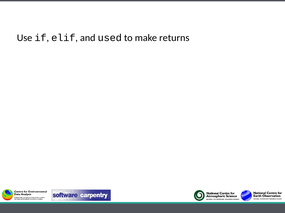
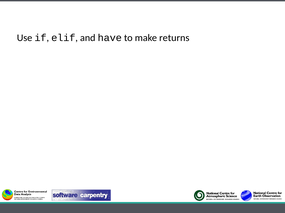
used: used -> have (110, 38)
